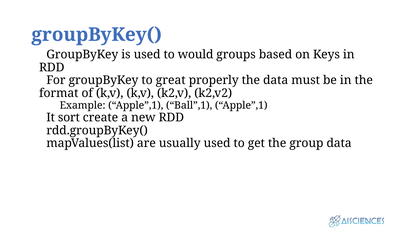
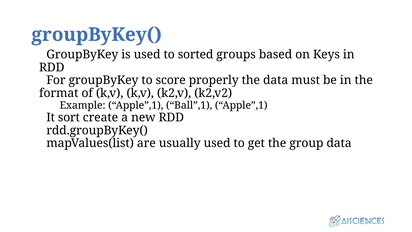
would: would -> sorted (196, 54)
great: great -> score (171, 80)
